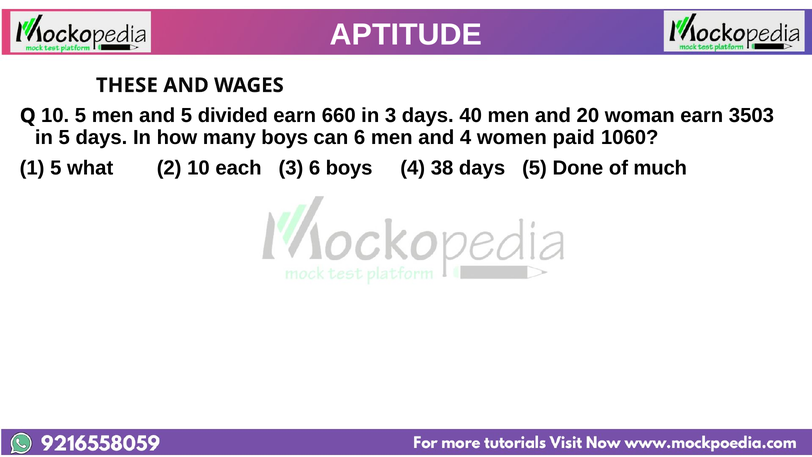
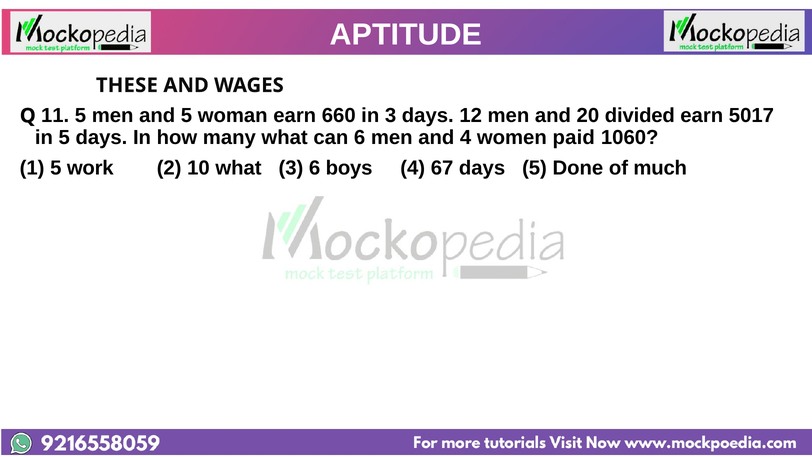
Q 10: 10 -> 11 (55, 116)
divided: divided -> woman (233, 116)
40: 40 -> 12 (471, 116)
woman: woman -> divided (640, 116)
3503: 3503 -> 5017 (751, 116)
many boys: boys -> what (285, 138)
what: what -> work (90, 168)
10 each: each -> what (238, 168)
38: 38 -> 67 (442, 168)
